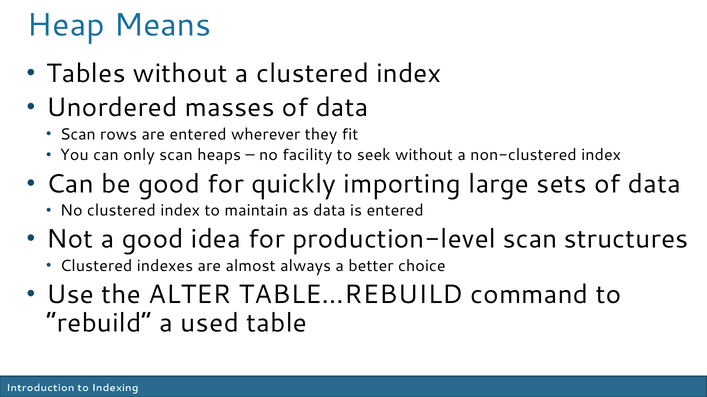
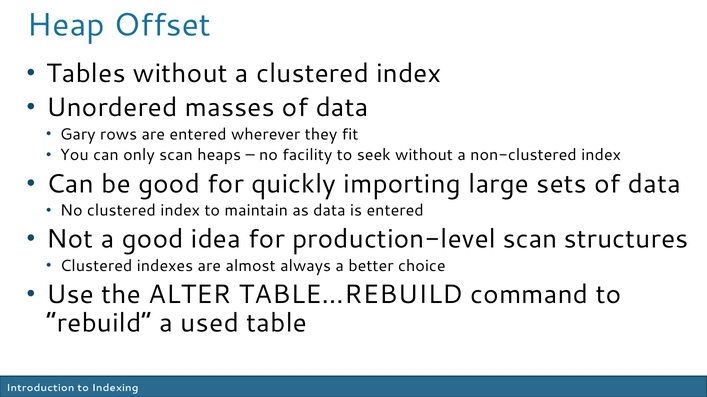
Means: Means -> Offset (163, 25)
Scan: Scan -> Gary (78, 134)
